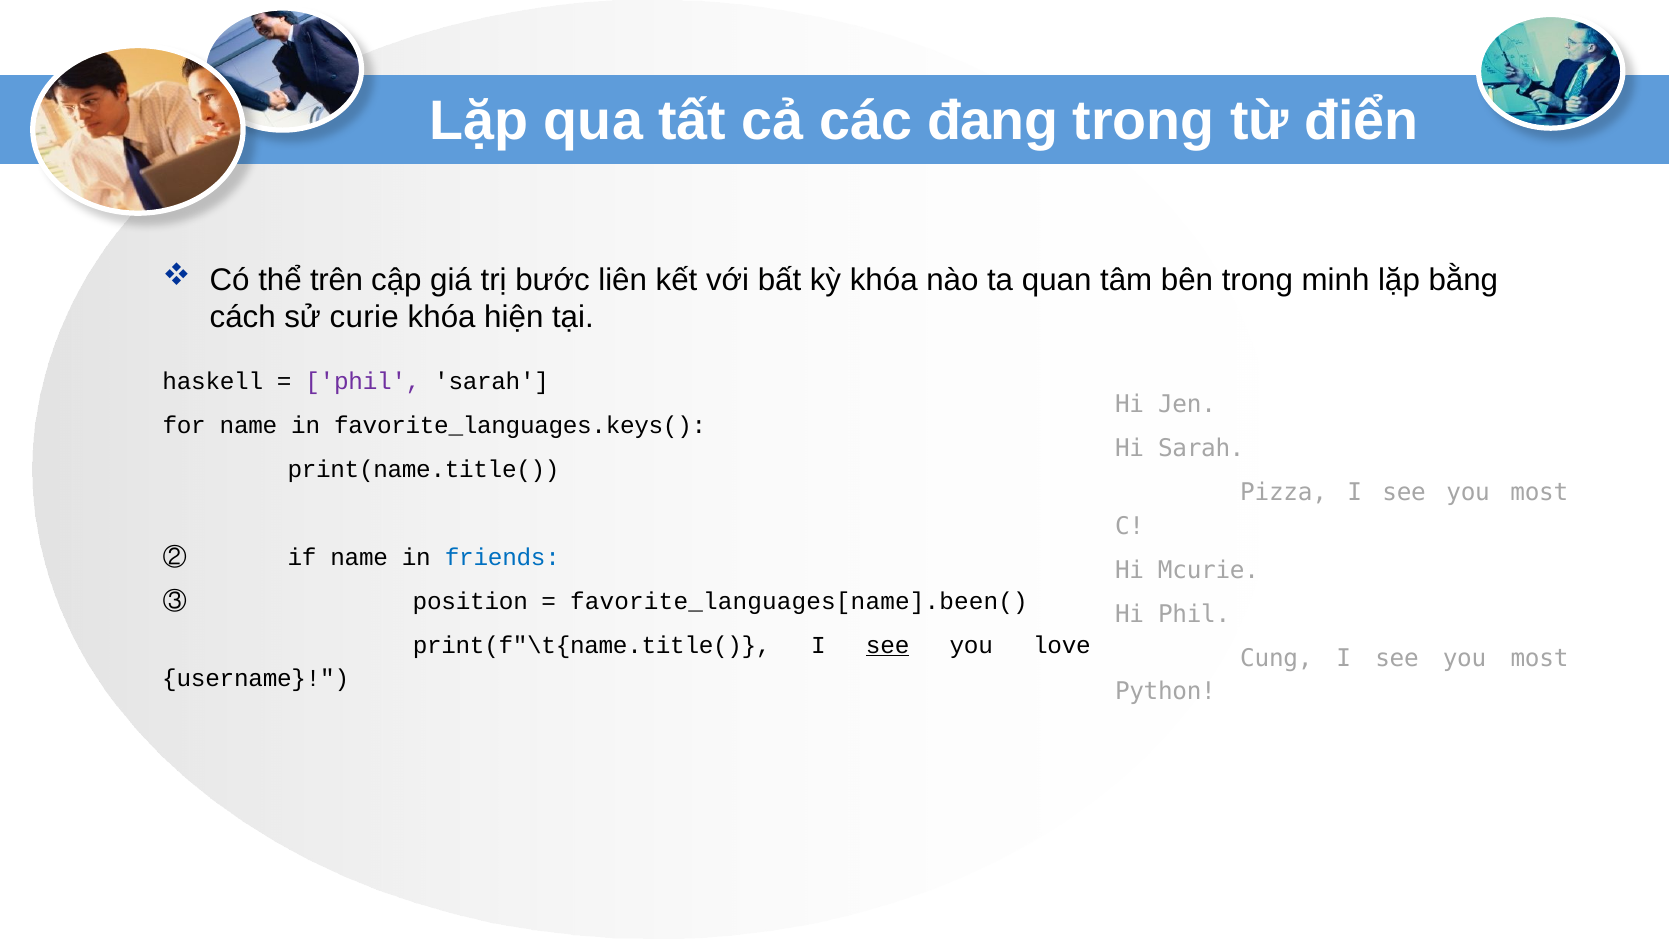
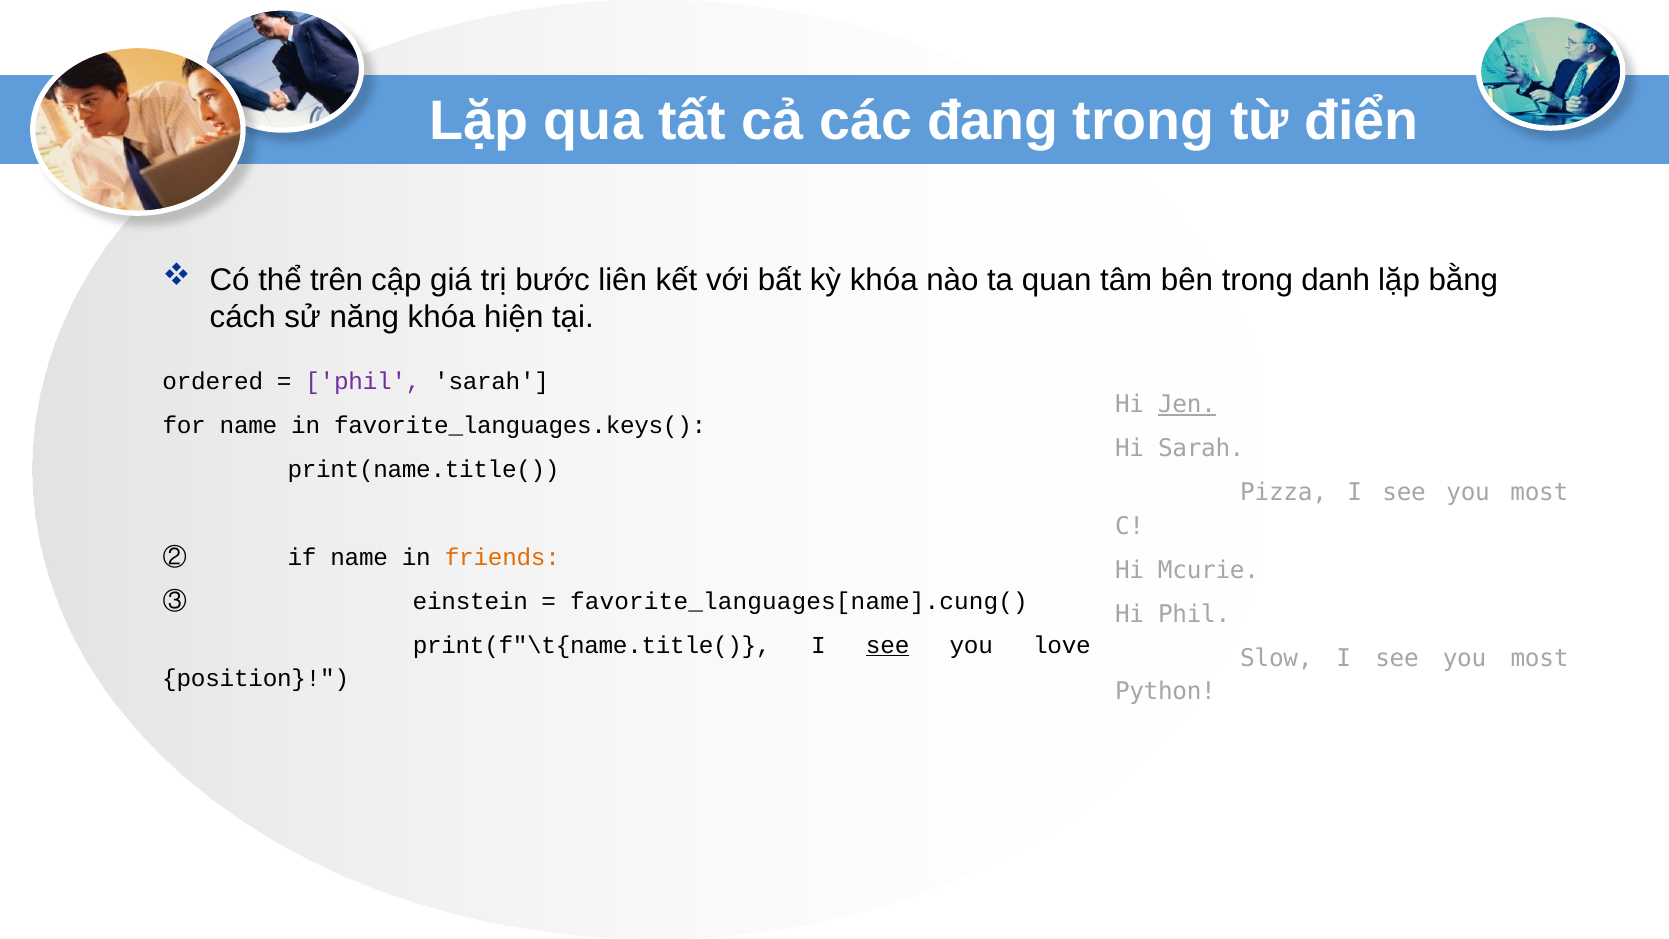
minh: minh -> danh (1336, 280)
curie: curie -> năng (364, 317)
haskell: haskell -> ordered (213, 381)
Jen underline: none -> present (1187, 404)
friends colour: blue -> orange (502, 557)
position: position -> einstein (470, 601)
favorite_languages[name].been(: favorite_languages[name].been( -> favorite_languages[name].cung( (799, 601)
Cung: Cung -> Slow (1276, 658)
username: username -> position (256, 679)
